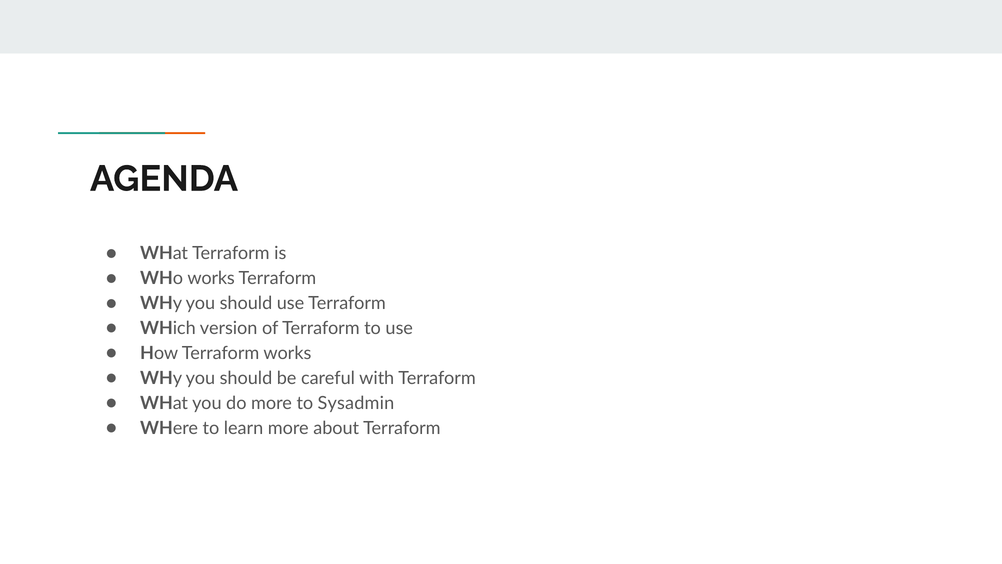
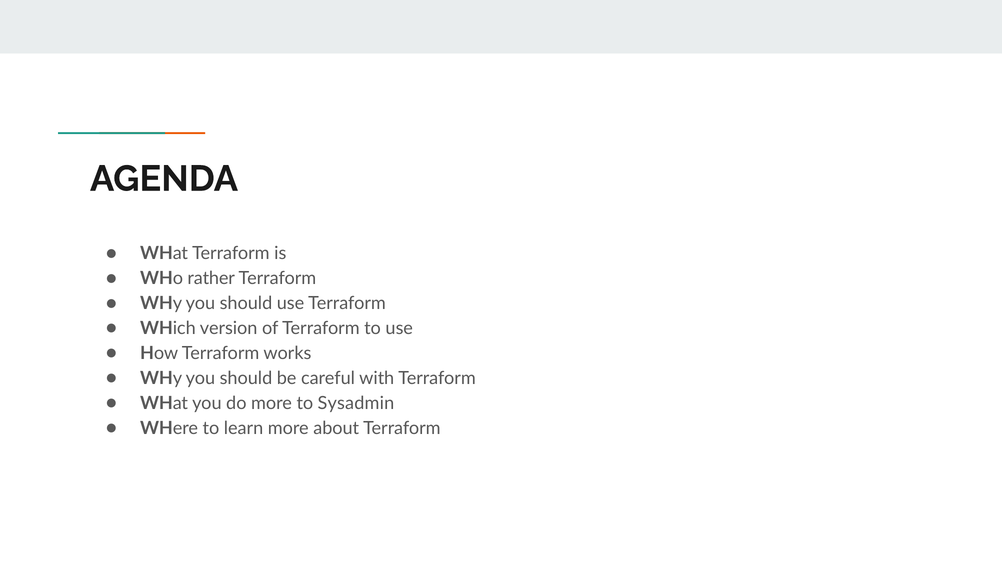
WHo works: works -> rather (211, 278)
